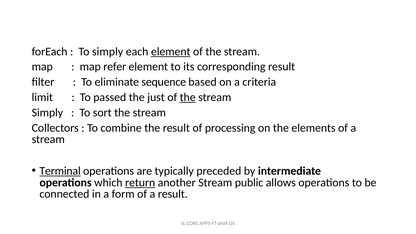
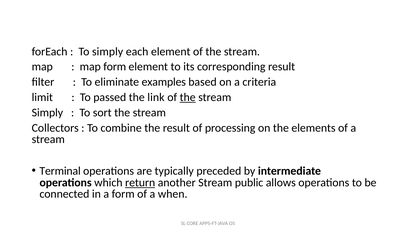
element underline: present -> none (171, 51)
map refer: refer -> form (115, 67)
sequence: sequence -> examples (164, 82)
just: just -> link (156, 97)
Terminal underline: present -> none (60, 171)
a result: result -> when (173, 194)
